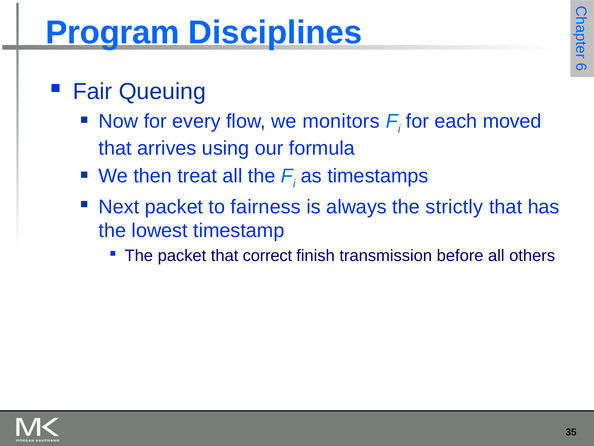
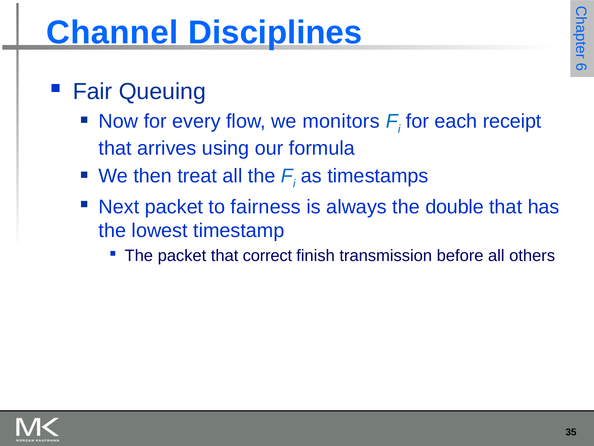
Program: Program -> Channel (112, 33)
moved: moved -> receipt (512, 121)
strictly: strictly -> double (455, 207)
